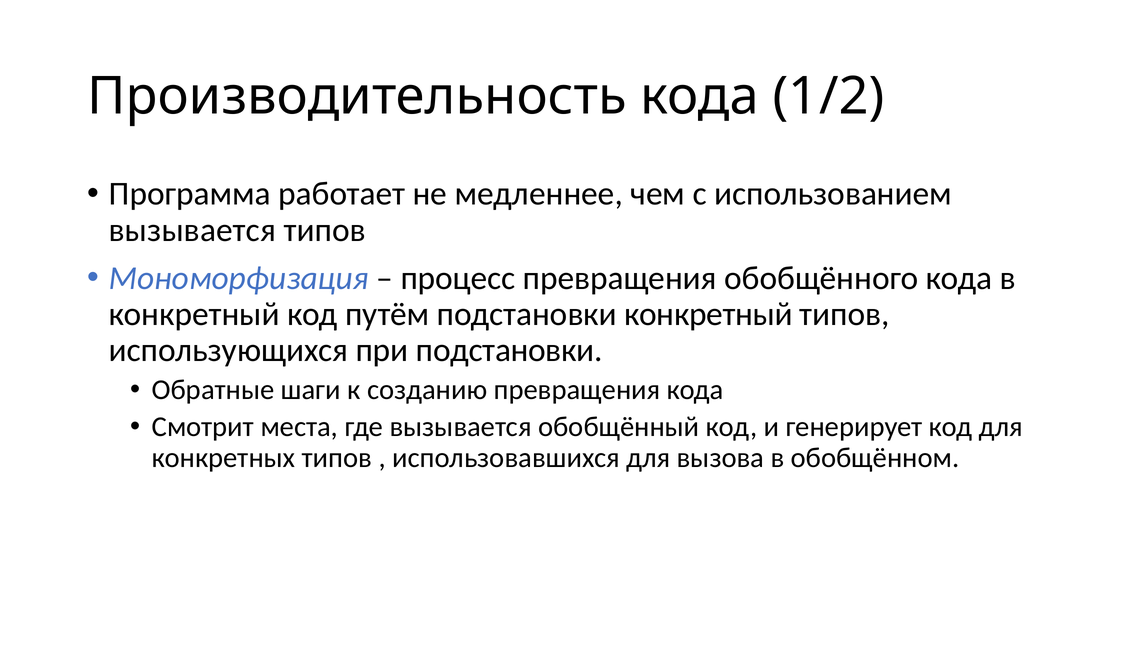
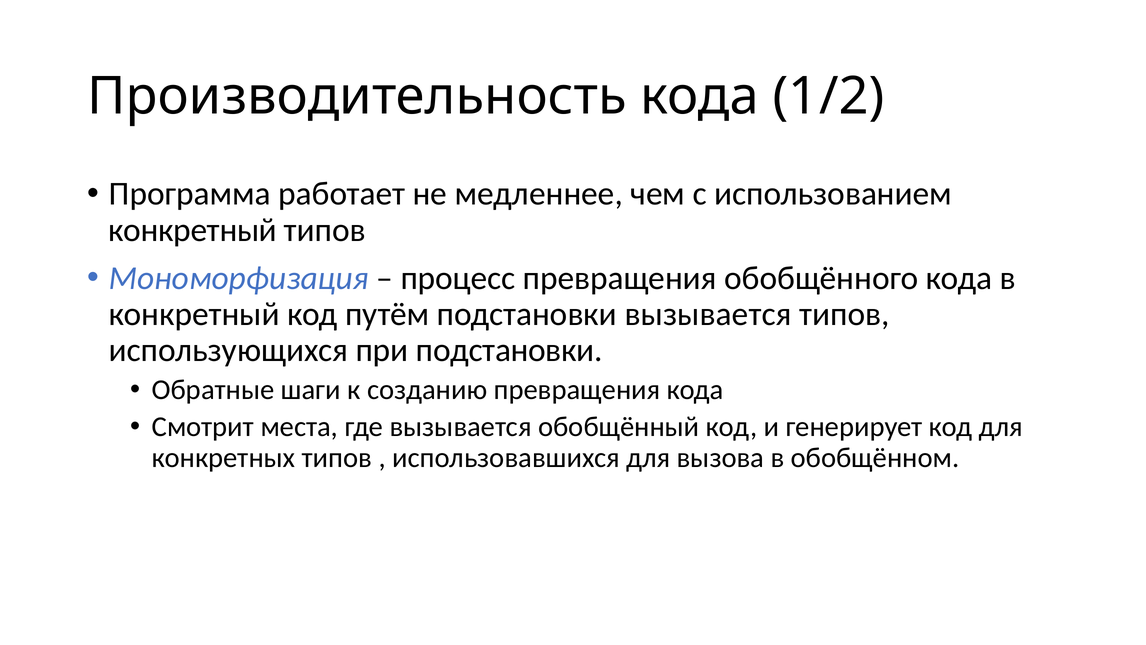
вызывается: вызывается -> конкретный (193, 230)
подстановки конкретный: конкретный -> вызывается (708, 314)
